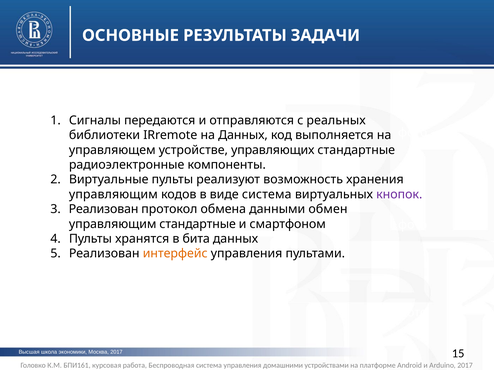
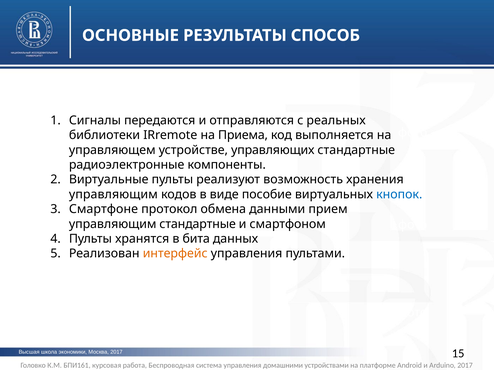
ЗАДАЧИ: ЗАДАЧИ -> СПОСОБ (325, 35)
на Данных: Данных -> Приема (243, 135)
виде система: система -> пособие (267, 195)
кнопок colour: purple -> blue (399, 195)
Реализован: Реализован -> Смартфоне (103, 209)
обмен: обмен -> прием (328, 209)
